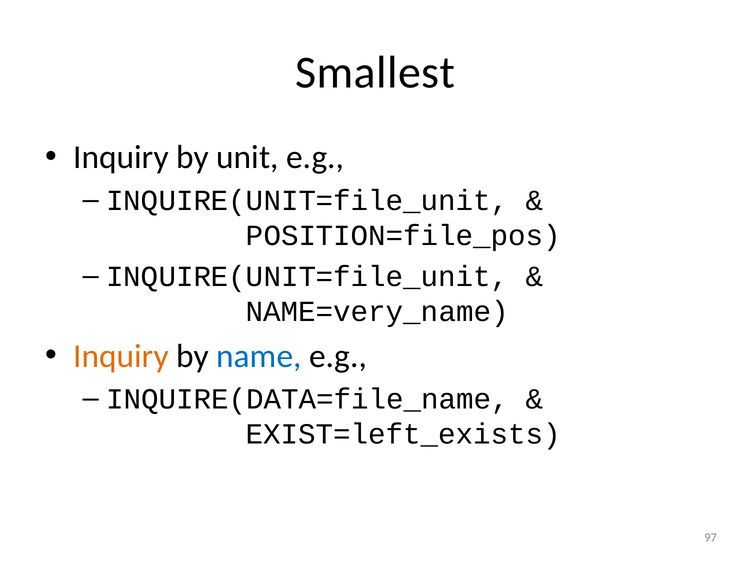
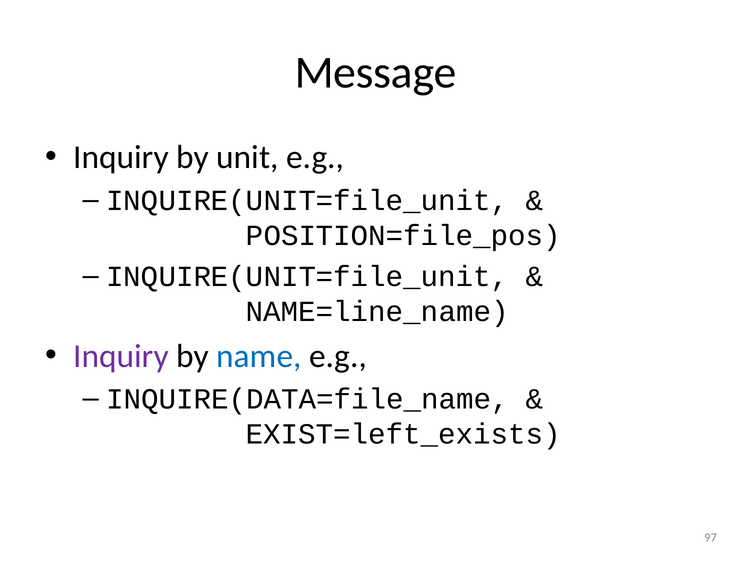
Smallest: Smallest -> Message (376, 73)
NAME=very_name: NAME=very_name -> NAME=line_name (377, 312)
Inquiry colour: orange -> purple (121, 356)
